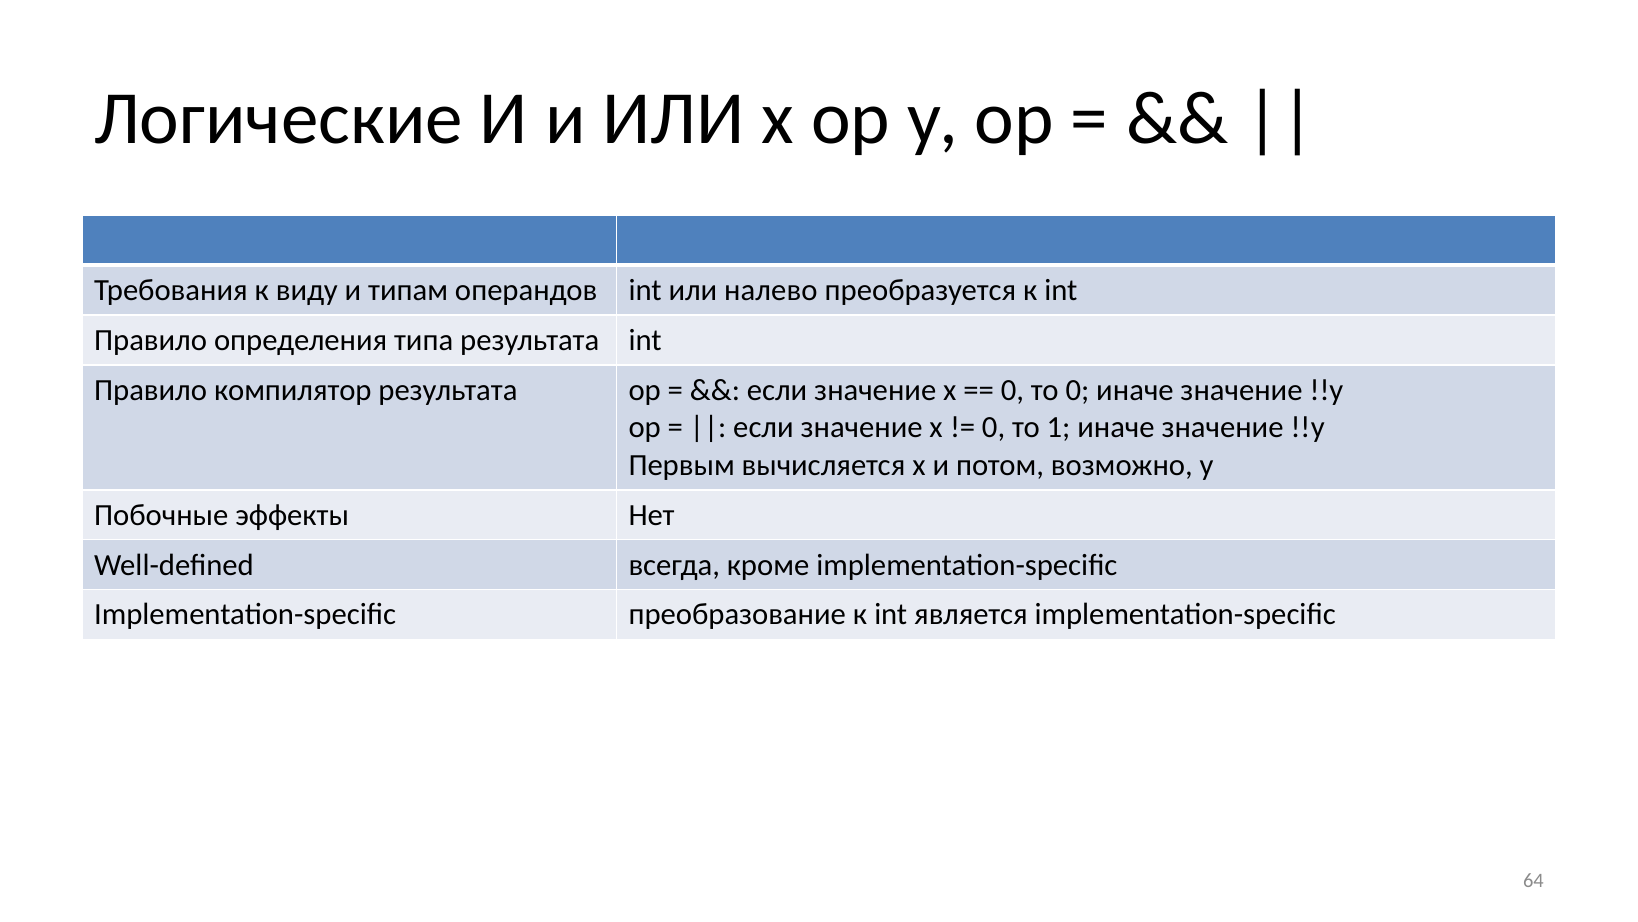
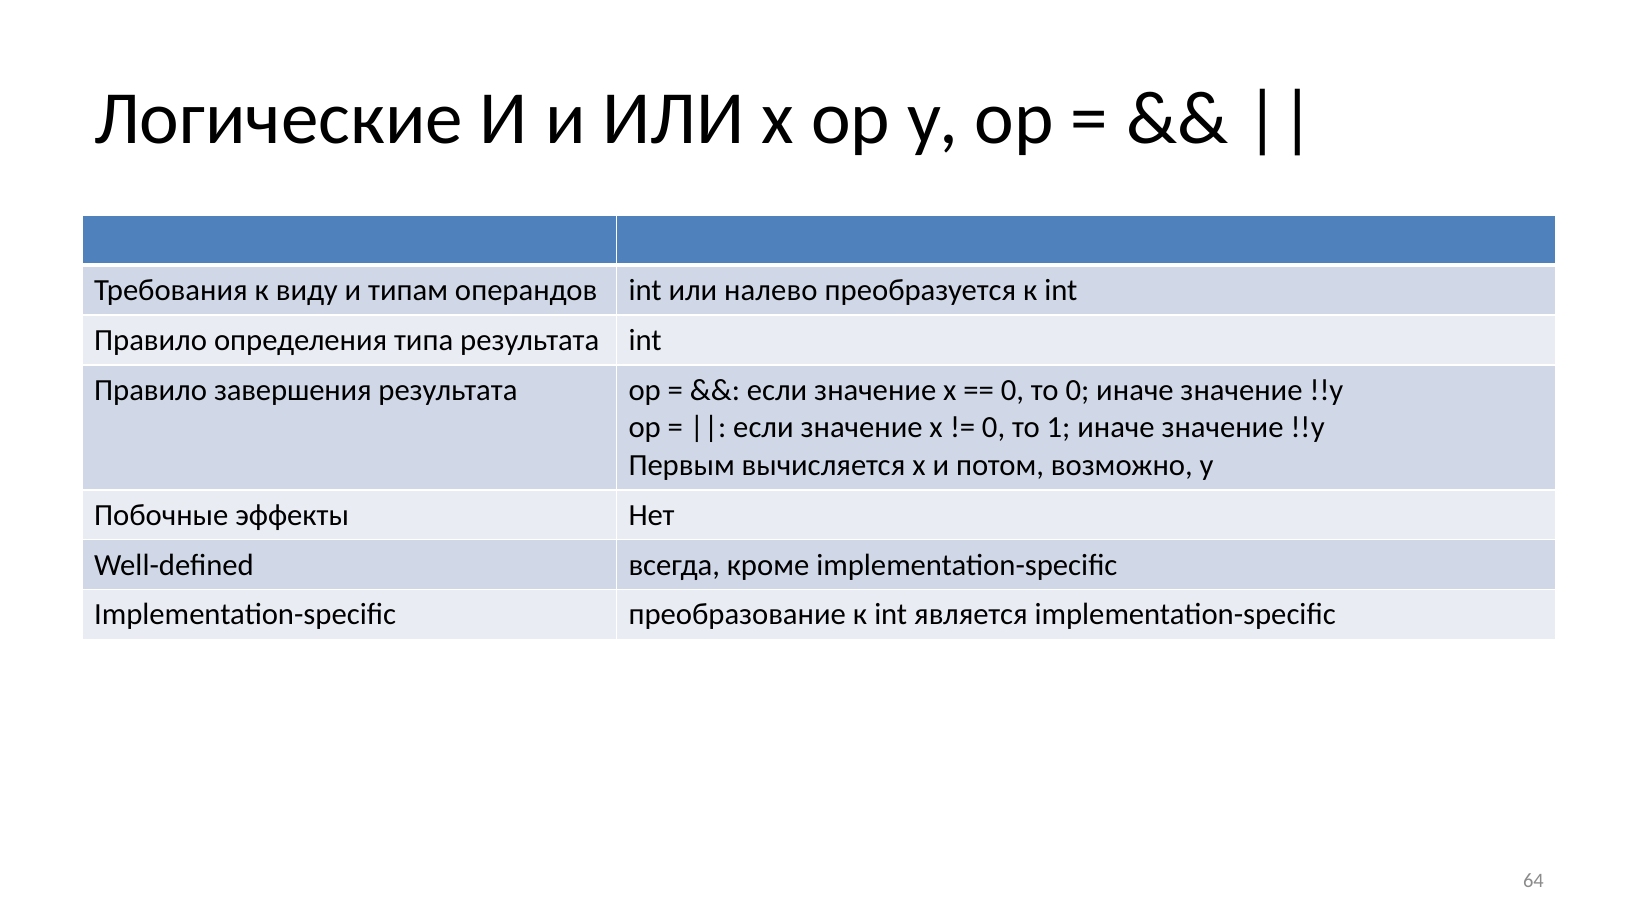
компилятор: компилятор -> завершения (293, 390)
